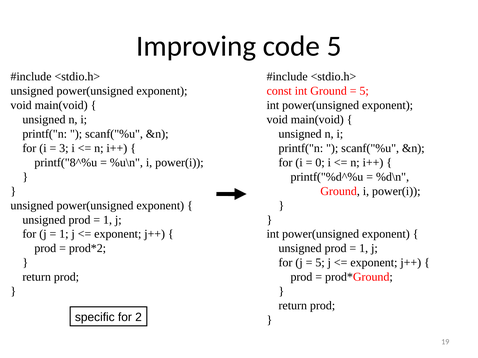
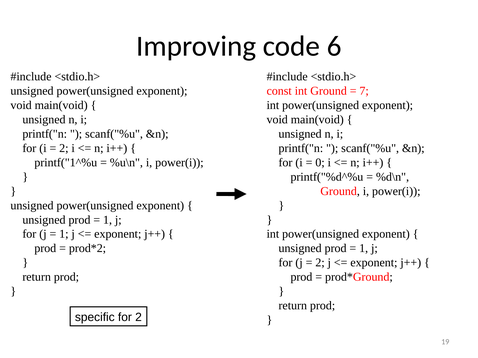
code 5: 5 -> 6 (334, 46)
5: 5 -> 7 (364, 91)
3: 3 -> 2 (64, 148)
printf("8^%u: printf("8^%u -> printf("1^%u (66, 163)
5: 5 -> 2 (320, 263)
